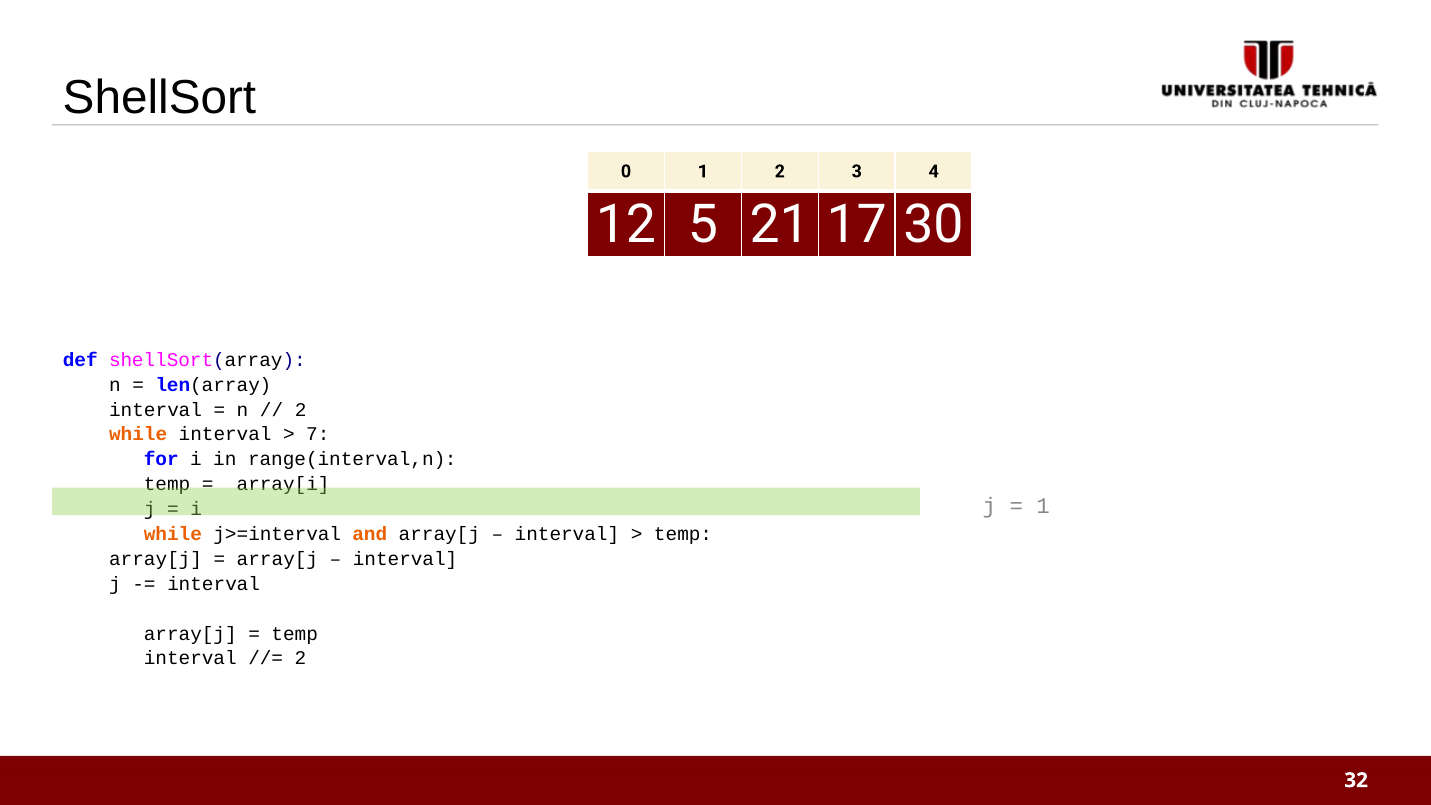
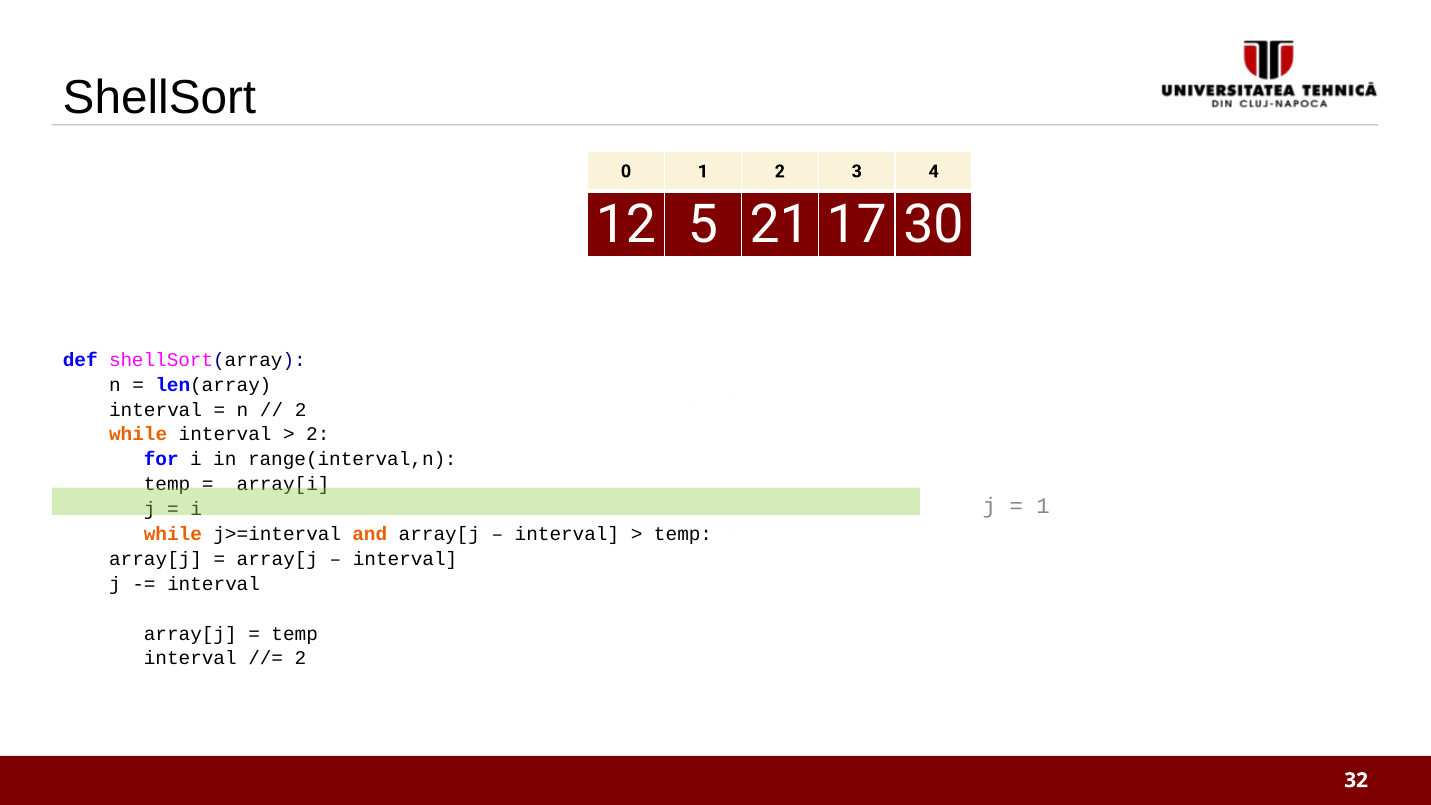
7: 7 -> 2 (318, 434)
